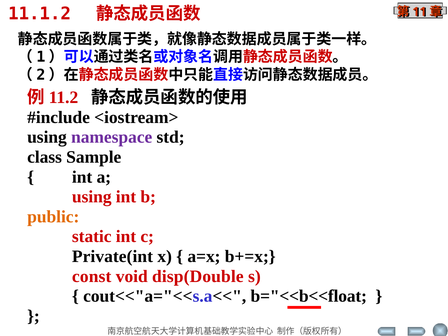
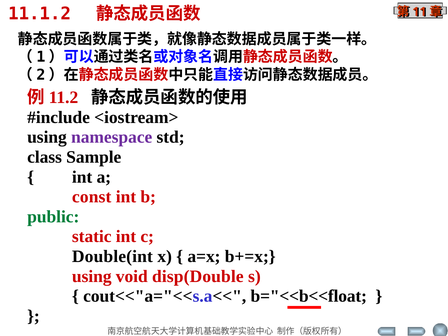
using: using -> const (92, 197)
public colour: orange -> green (53, 217)
Private(int: Private(int -> Double(int (112, 256)
const: const -> using (92, 276)
